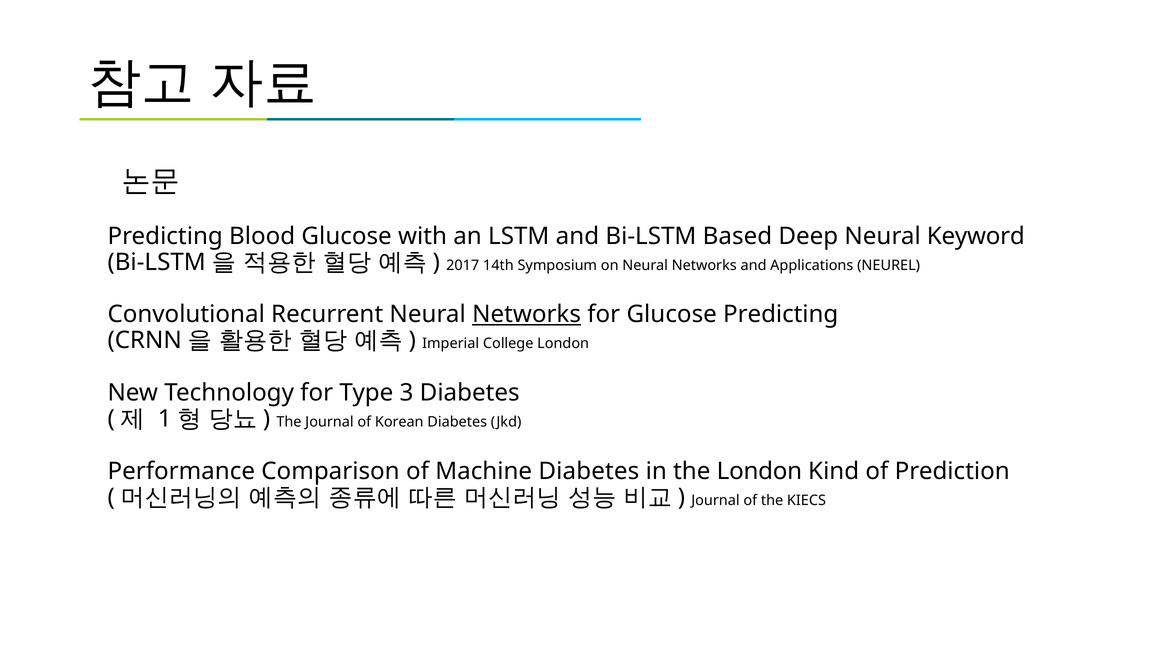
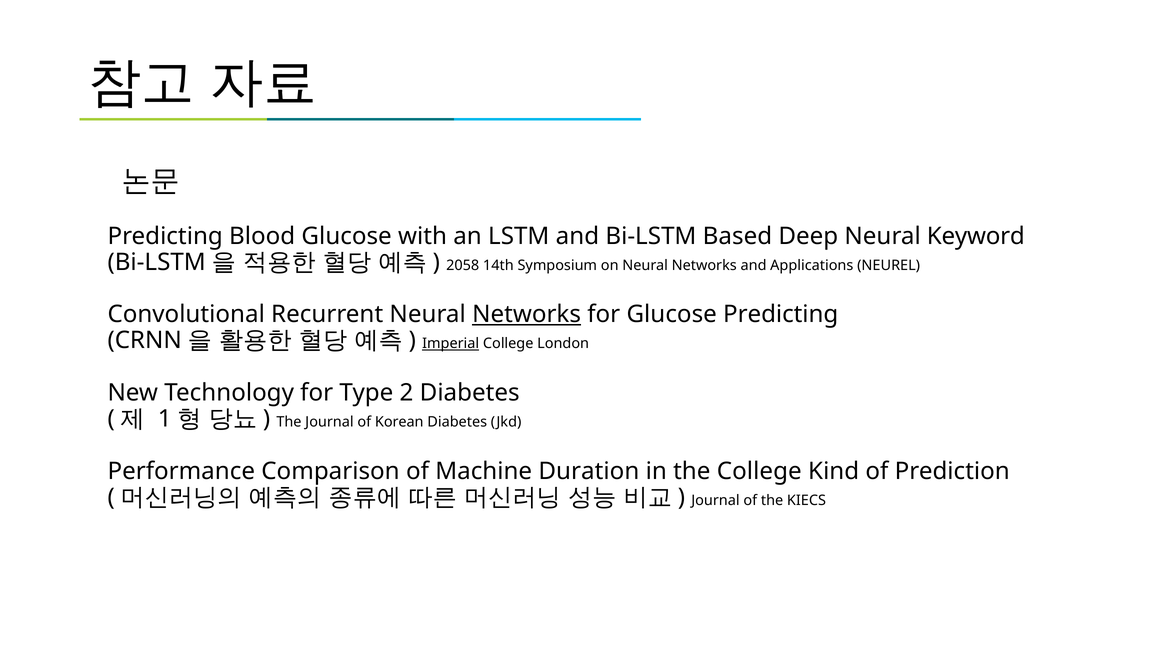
2017: 2017 -> 2058 (463, 265)
Imperial underline: none -> present (451, 344)
3: 3 -> 2 (406, 393)
Machine Diabetes: Diabetes -> Duration (589, 471)
the London: London -> College (759, 471)
